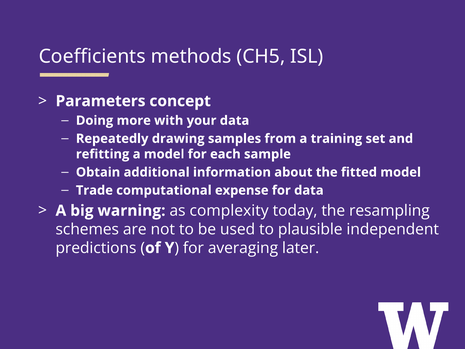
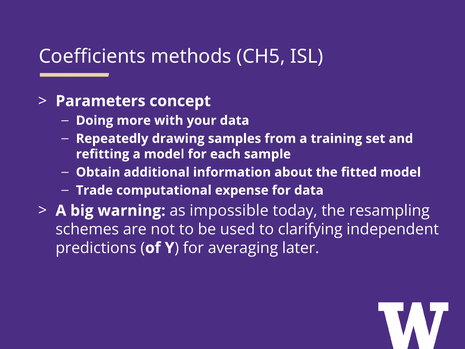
complexity: complexity -> impossible (229, 211)
plausible: plausible -> clarifying (310, 229)
